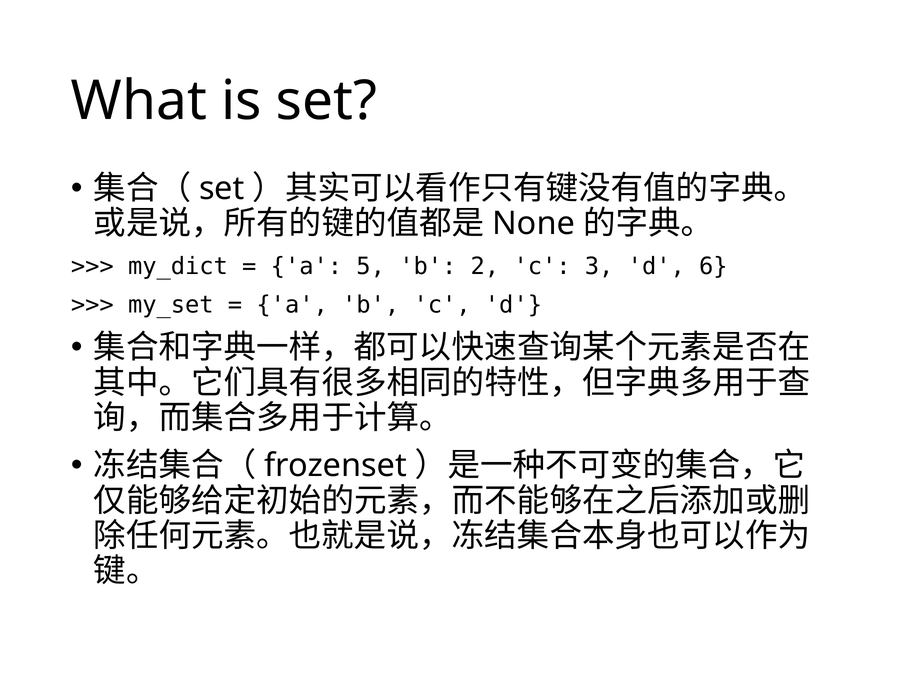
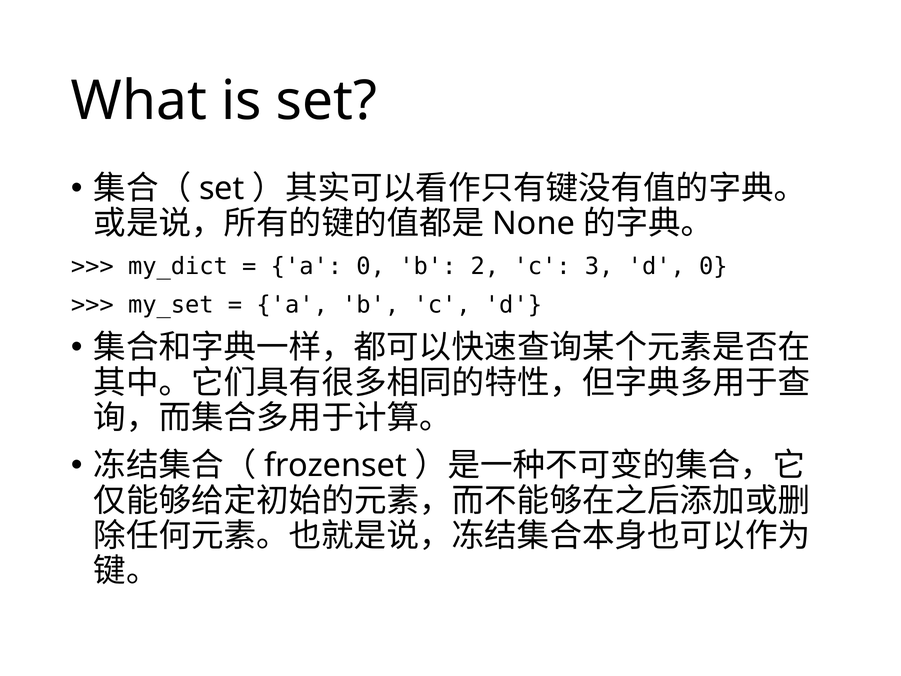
a 5: 5 -> 0 (371, 267)
d 6: 6 -> 0 (713, 267)
